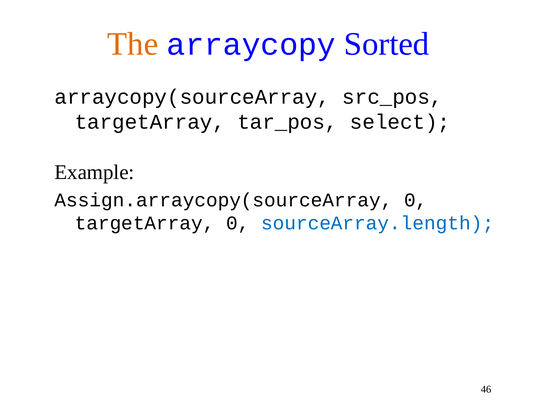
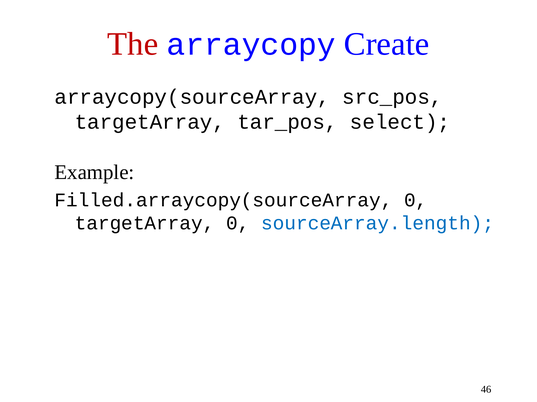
The colour: orange -> red (133, 44)
Sorted: Sorted -> Create (387, 44)
Assign.arraycopy(sourceArray: Assign.arraycopy(sourceArray -> Filled.arraycopy(sourceArray (224, 200)
